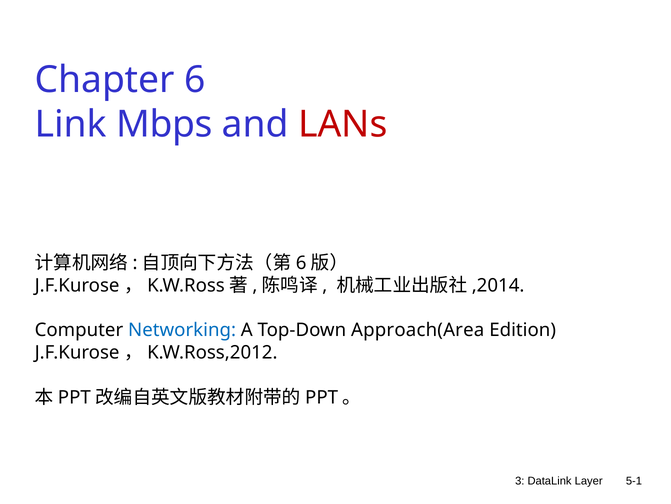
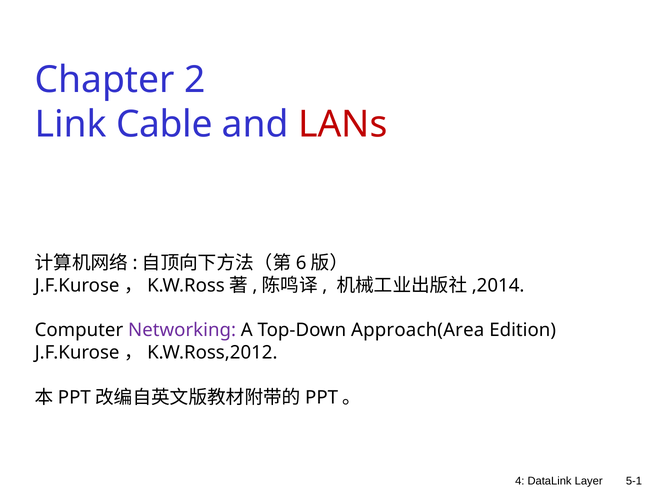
Chapter 6: 6 -> 2 (195, 80)
Mbps: Mbps -> Cable (164, 124)
Networking colour: blue -> purple (182, 330)
3: 3 -> 4 (520, 481)
